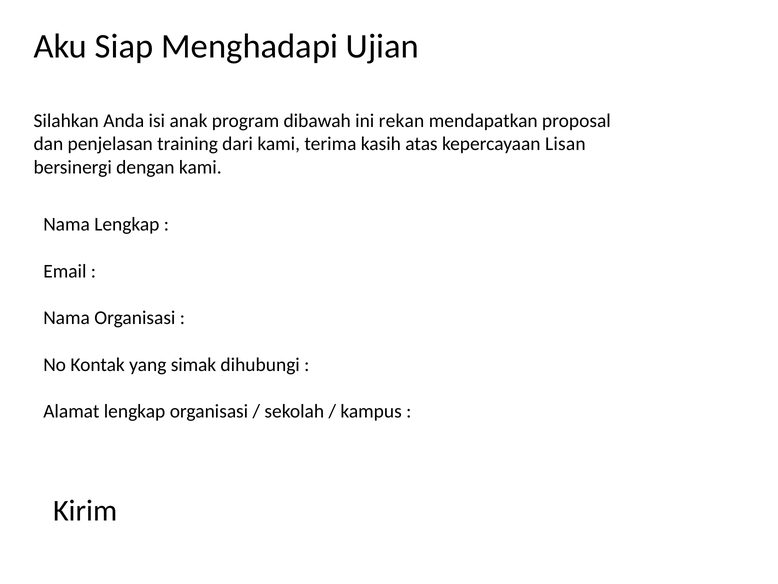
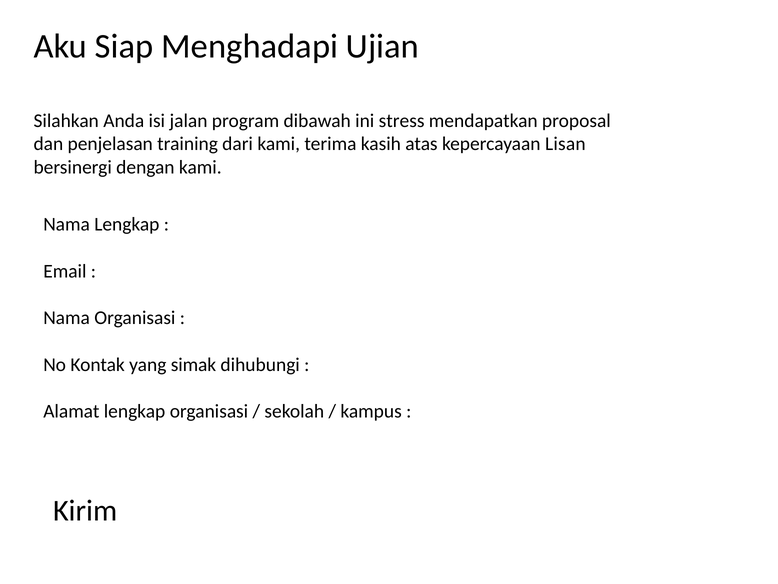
anak: anak -> jalan (189, 121)
rekan: rekan -> stress (402, 121)
